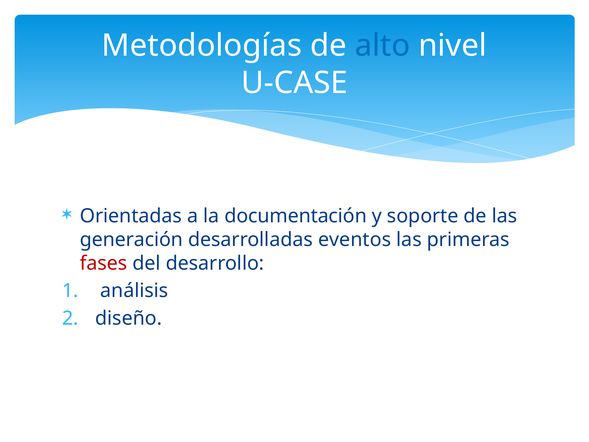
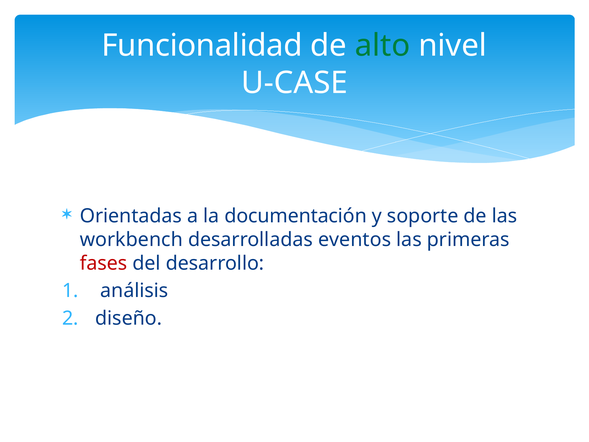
Metodologías: Metodologías -> Funcionalidad (202, 46)
alto colour: blue -> green (383, 46)
generación: generación -> workbench (131, 239)
